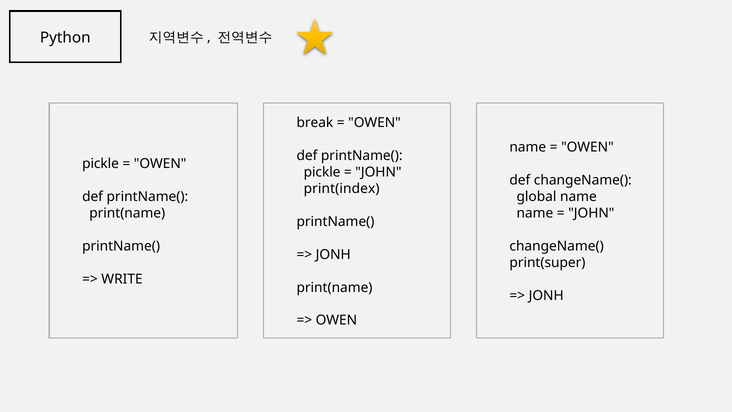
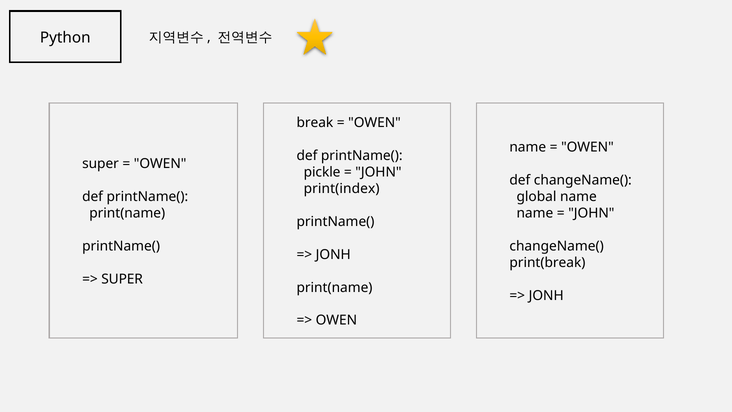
pickle: pickle -> super (101, 164)
print(super: print(super -> print(break (547, 263)
WRITE: WRITE -> SUPER (122, 279)
